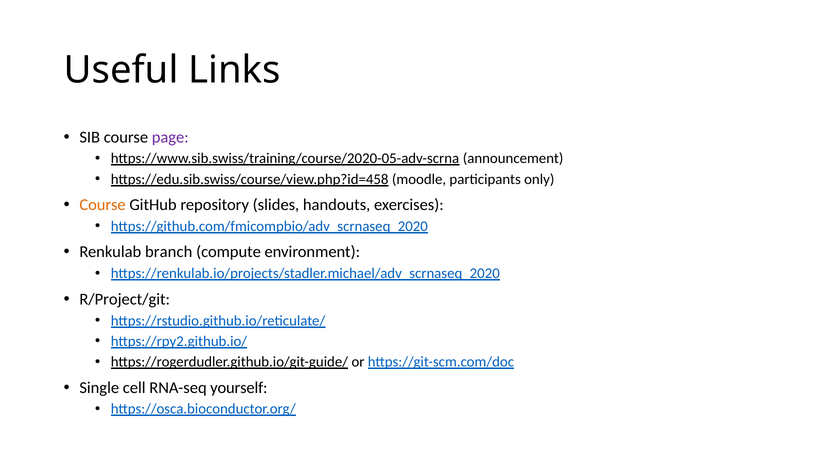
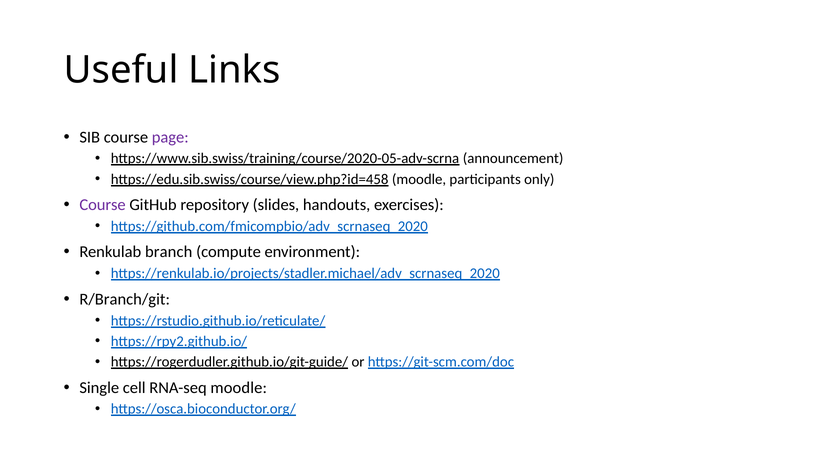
Course colour: orange -> purple (103, 205)
R/Project/git: R/Project/git -> R/Branch/git (125, 299)
RNA-seq yourself: yourself -> moodle (239, 388)
